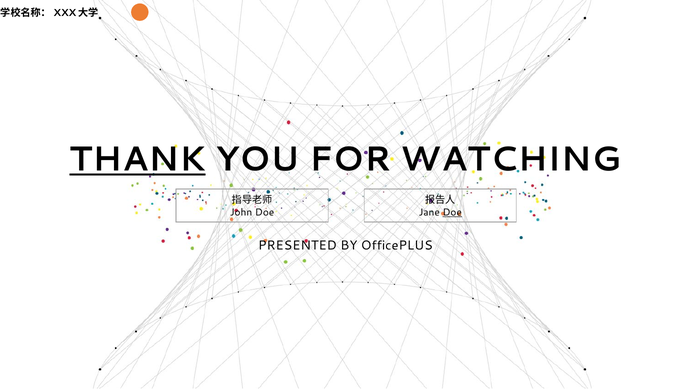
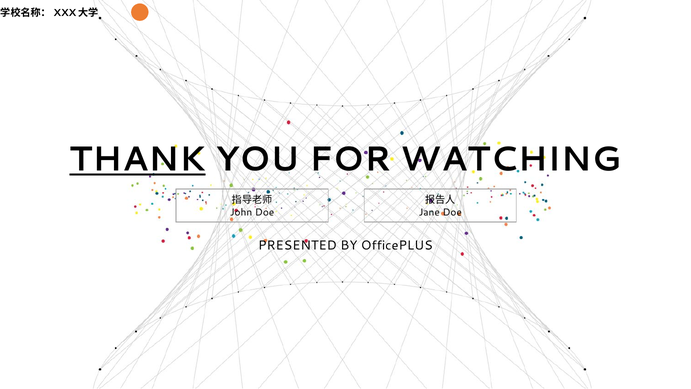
Doe underline: present -> none (452, 212)
